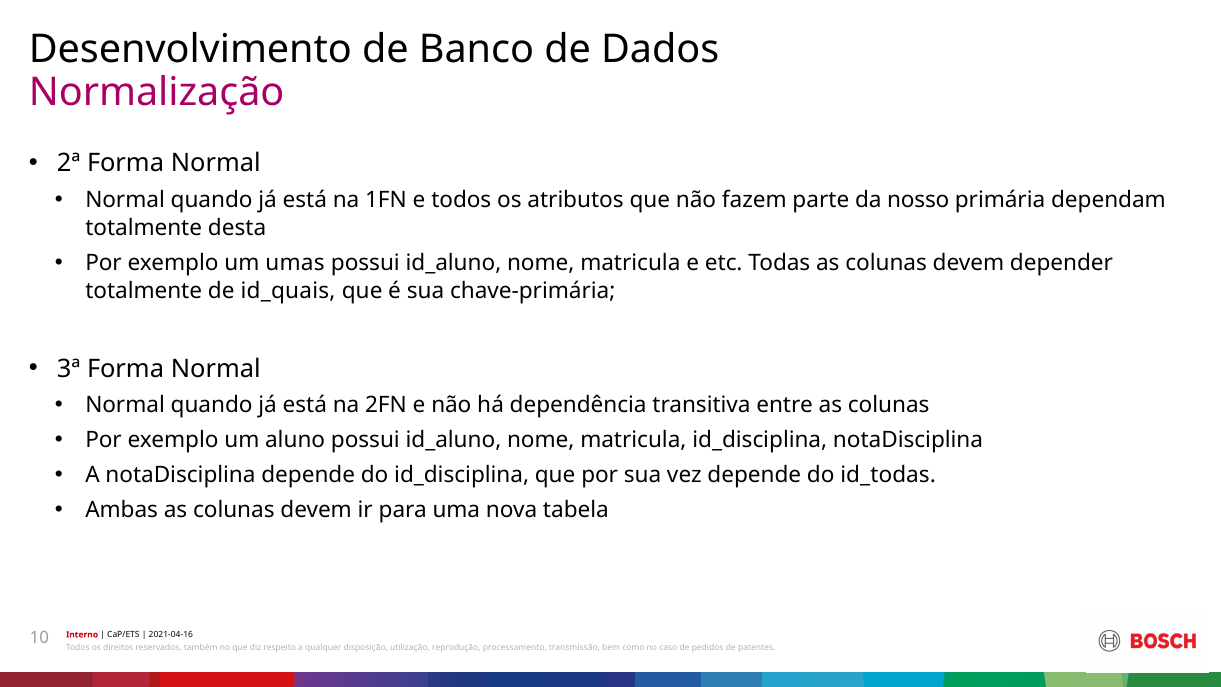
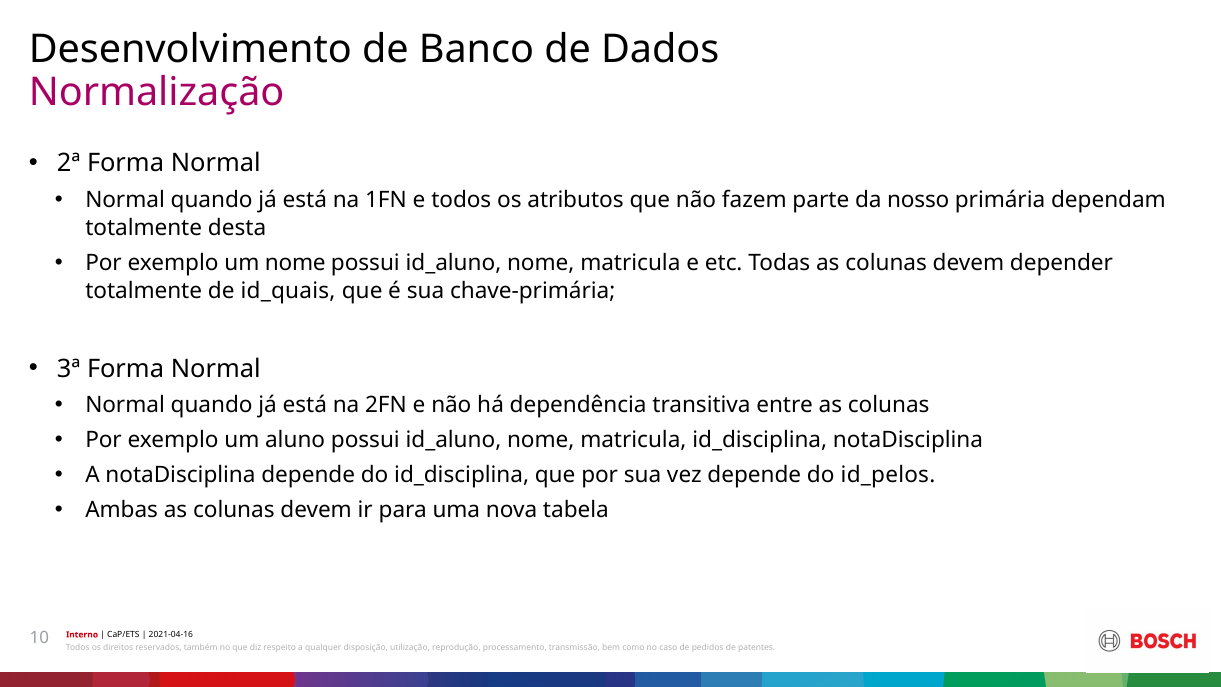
um umas: umas -> nome (295, 263)
id_todas: id_todas -> id_pelos (888, 475)
